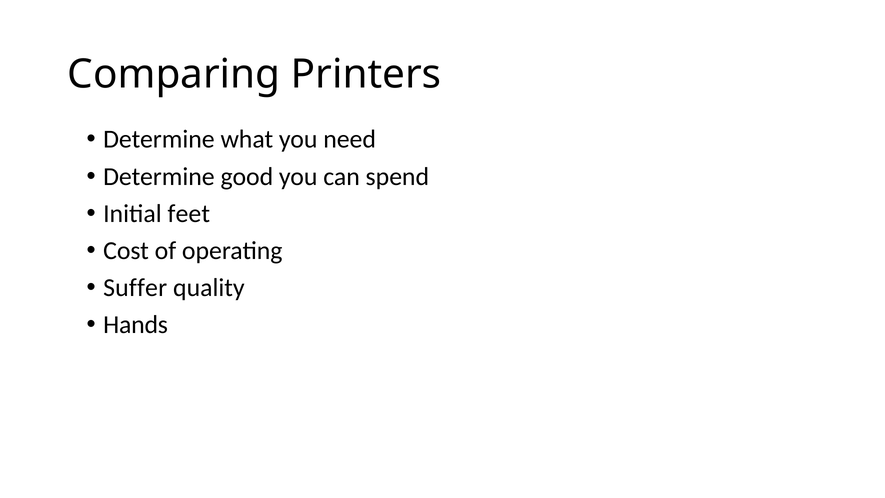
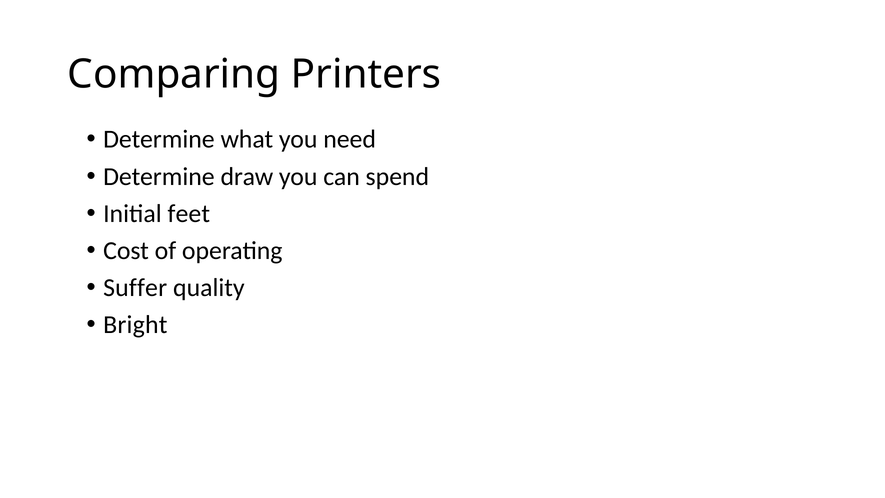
good: good -> draw (247, 176)
Hands: Hands -> Bright (135, 325)
